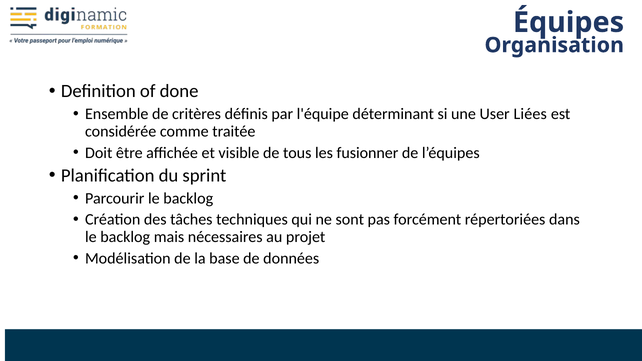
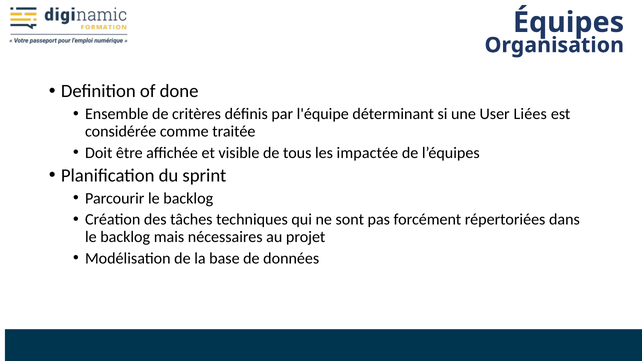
fusionner: fusionner -> impactée (367, 153)
